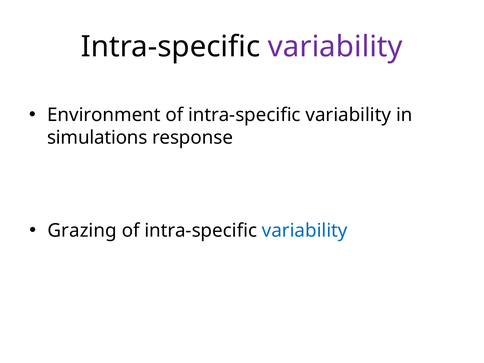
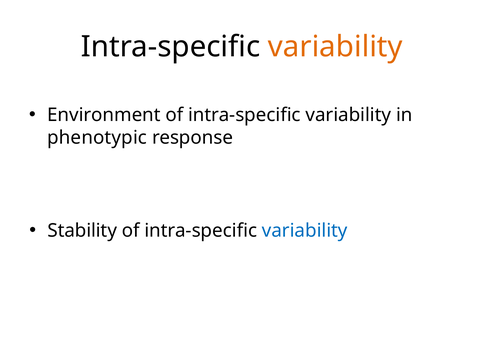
variability colour: purple -> orange (335, 47)
simulations: simulations -> phenotypic (97, 138)
Grazing: Grazing -> Stability (82, 231)
